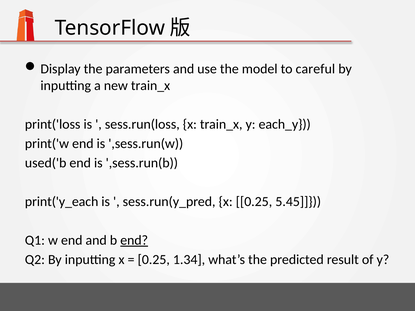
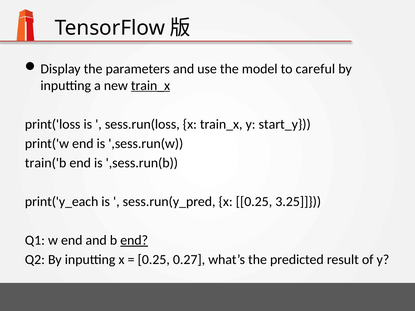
train_x underline: none -> present (151, 86)
each_y: each_y -> start_y (285, 124)
used('b: used('b -> train('b (46, 163)
5.45: 5.45 -> 3.25 (298, 202)
1.34: 1.34 -> 0.27 (189, 260)
